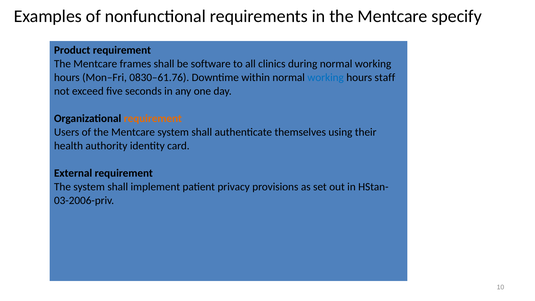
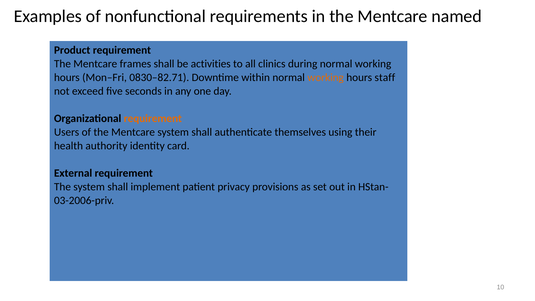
specify: specify -> named (457, 16)
software: software -> activities (211, 64)
0830–61.76: 0830–61.76 -> 0830–82.71 (159, 78)
working colour: blue -> orange (326, 78)
